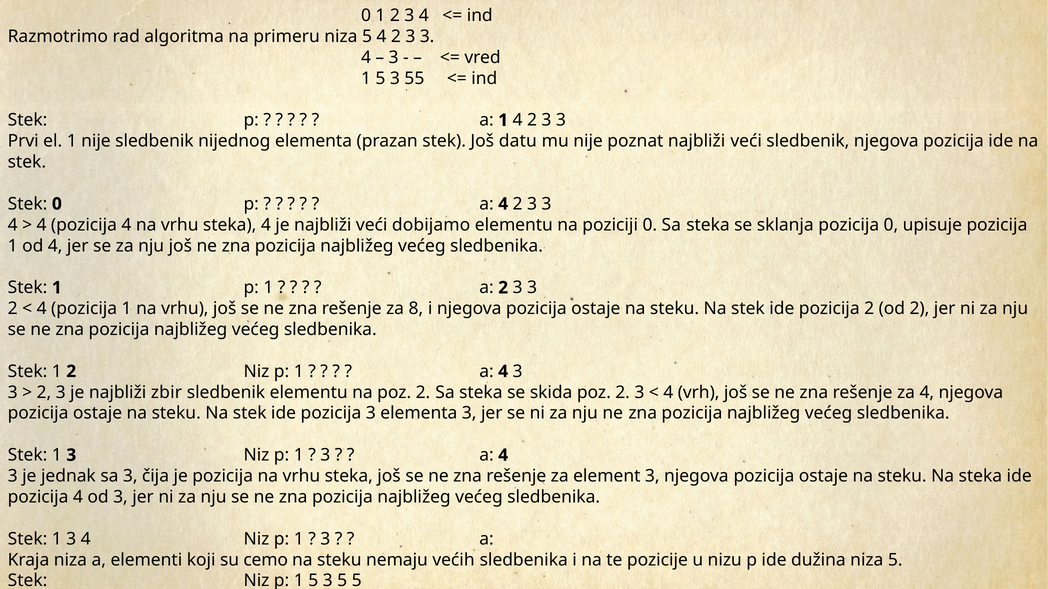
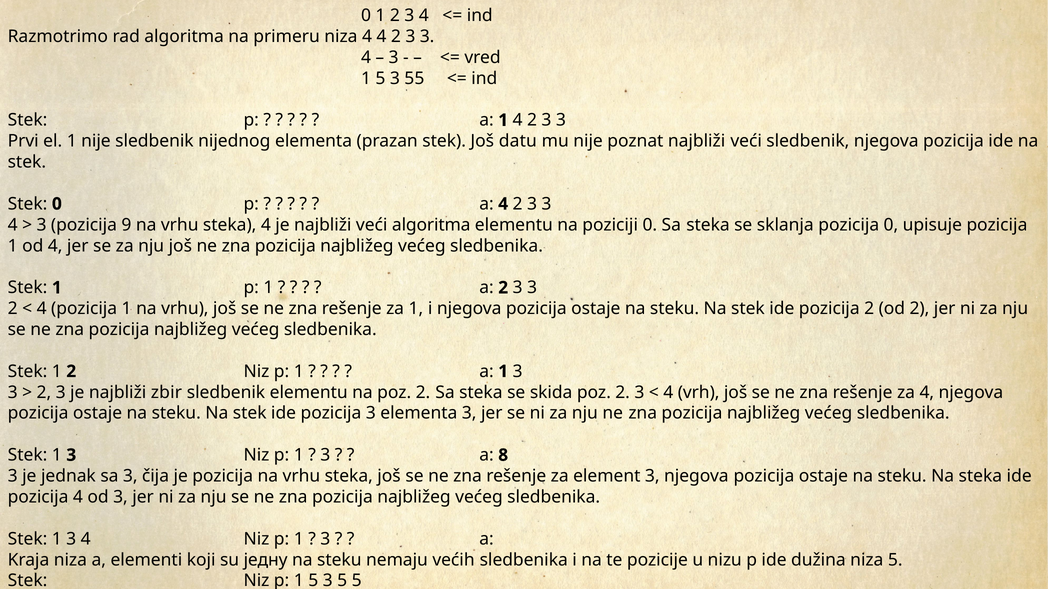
primeru niza 5: 5 -> 4 (367, 36)
4: 4 -> 3 (42, 225)
4: 4 -> 9 (126, 225)
veći dobijamo: dobijamo -> algoritma (431, 225)
za 8: 8 -> 1 (416, 309)
4: 4 -> 1 (503, 372)
4: 4 -> 8 (503, 455)
cemo: cemo -> једну (266, 560)
